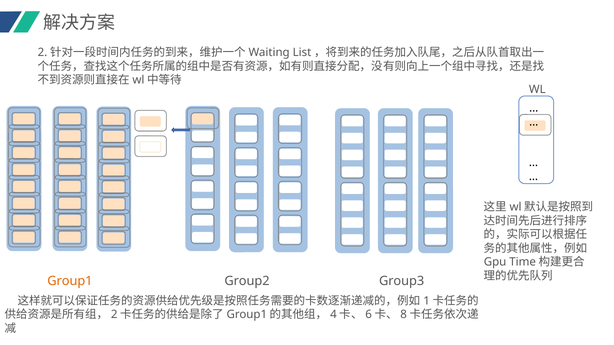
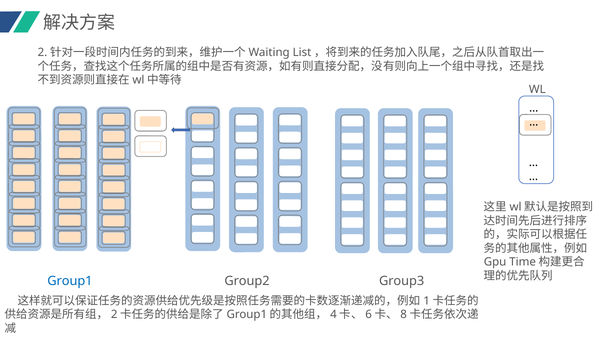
Group1 colour: orange -> blue (70, 281)
